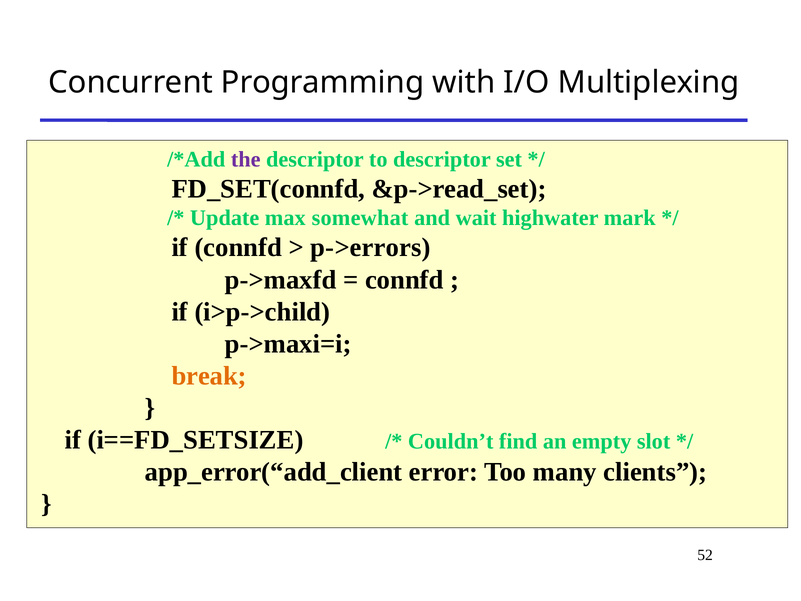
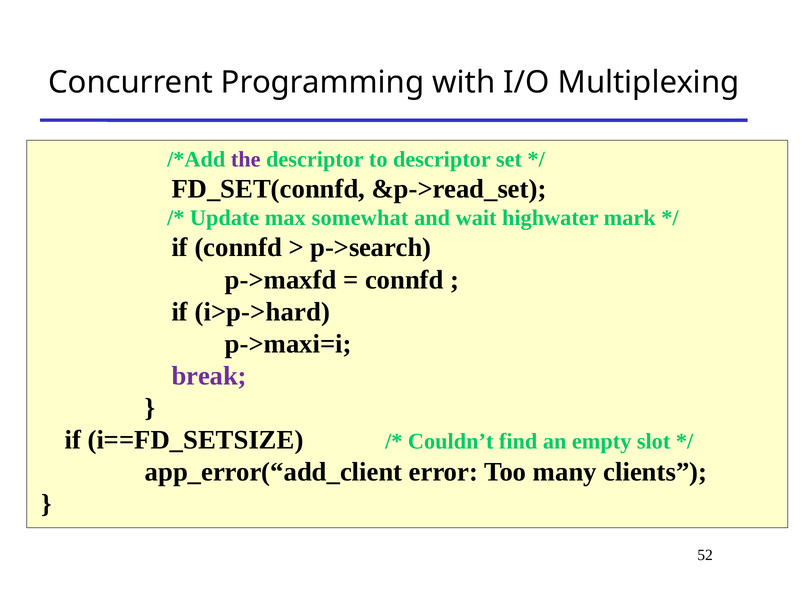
p->errors: p->errors -> p->search (371, 248)
i>p->child: i>p->child -> i>p->hard (262, 312)
break colour: orange -> purple (209, 376)
